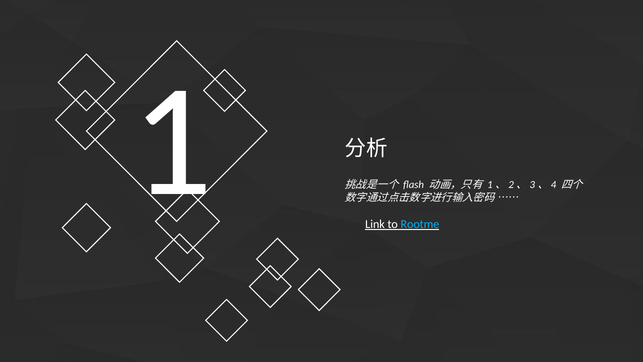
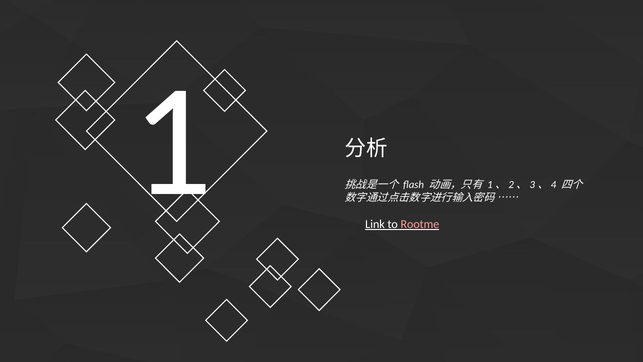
Rootme colour: light blue -> pink (420, 224)
